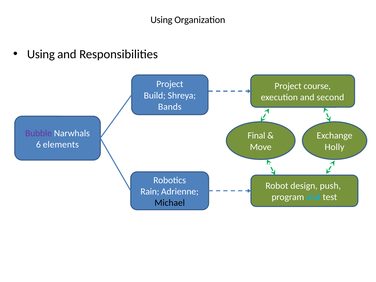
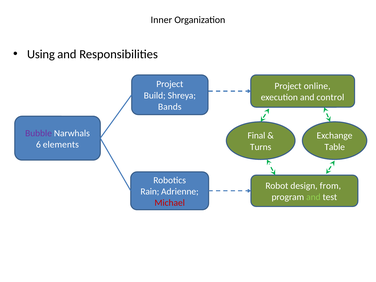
Using: Using -> Inner (161, 20)
course: course -> online (317, 86)
second: second -> control (330, 97)
Move: Move -> Turns (261, 147)
Holly: Holly -> Table (335, 147)
push: push -> from (330, 186)
and colour: light blue -> light green (313, 197)
Michael colour: black -> red (170, 203)
